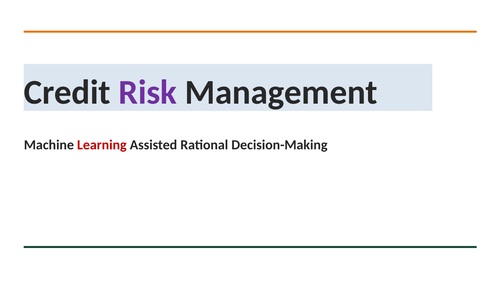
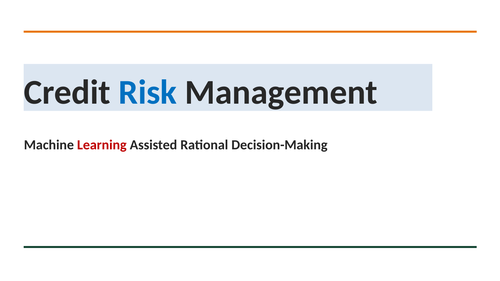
Risk colour: purple -> blue (148, 93)
